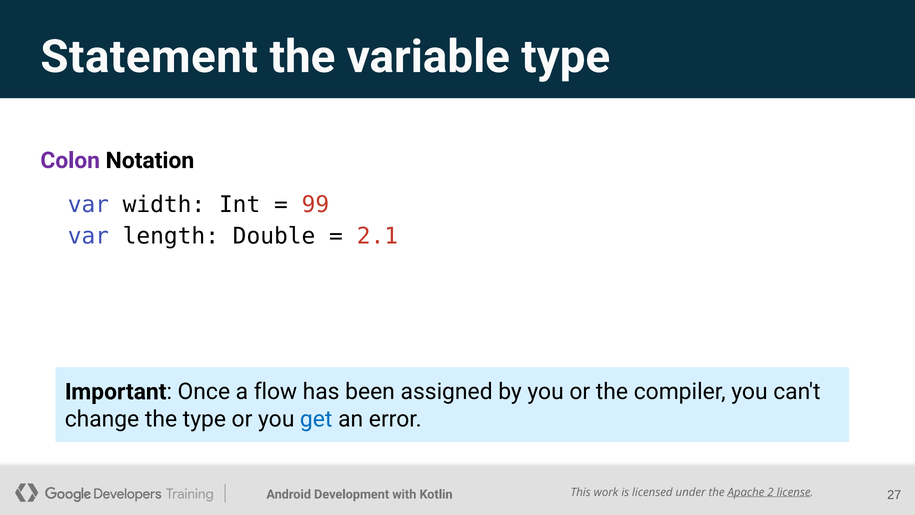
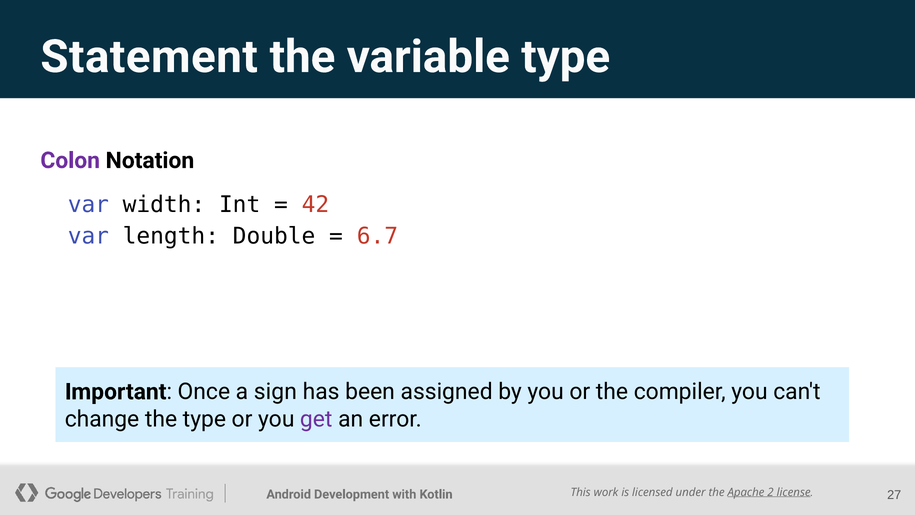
99: 99 -> 42 (315, 205)
2.1: 2.1 -> 6.7 (377, 236)
flow: flow -> sign (275, 391)
get colour: blue -> purple (316, 419)
